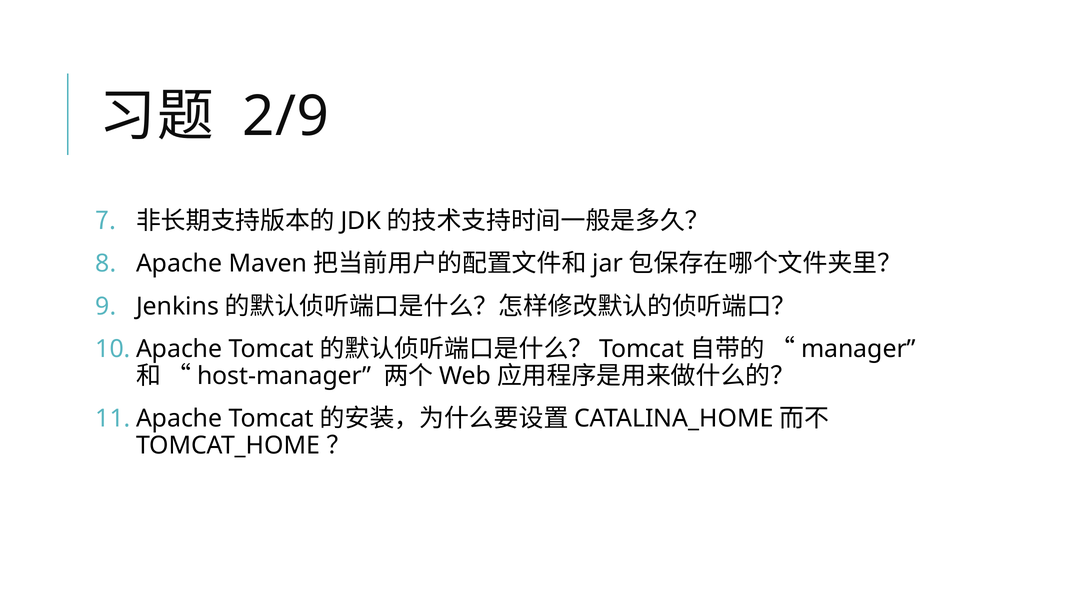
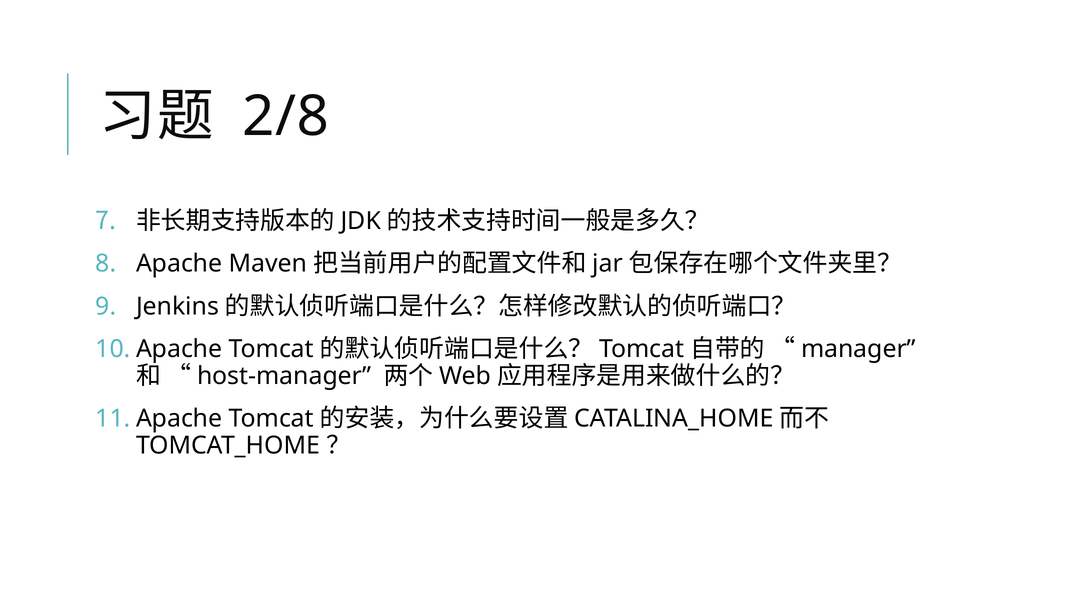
2/9: 2/9 -> 2/8 (286, 117)
